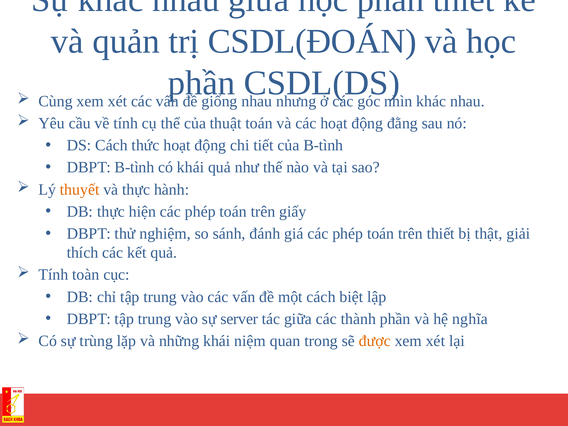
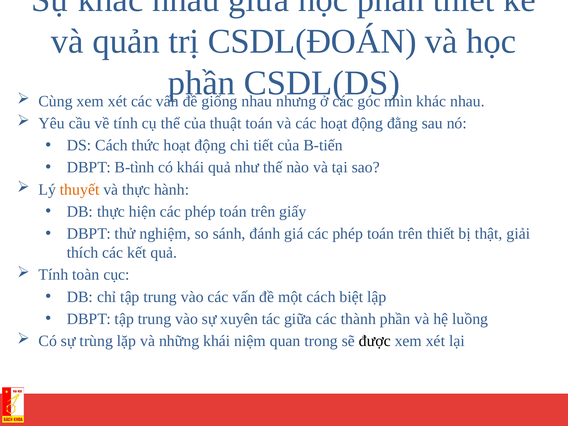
của B-tình: B-tình -> B-tiến (323, 145)
server: server -> xuyên (239, 319)
nghĩa: nghĩa -> luồng (470, 319)
được colour: orange -> black (375, 341)
